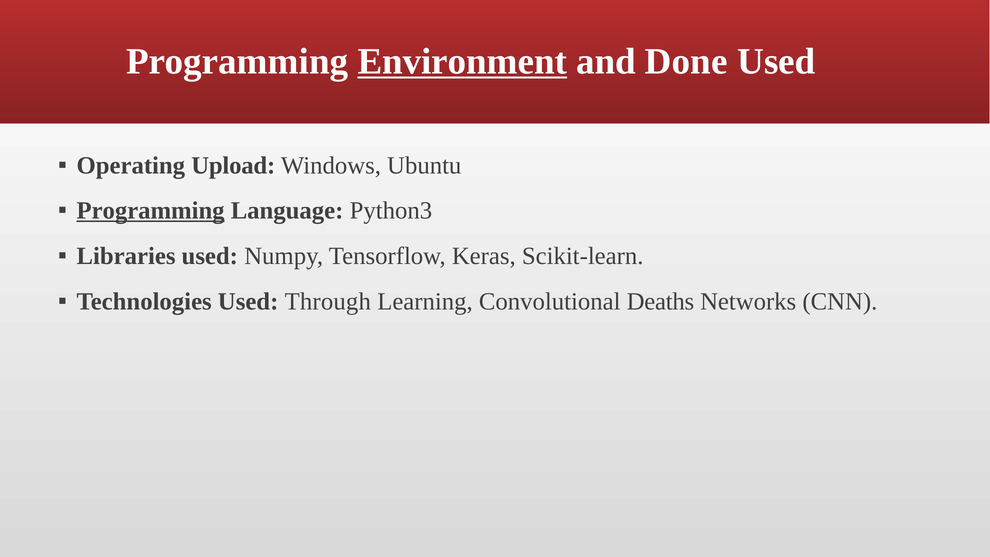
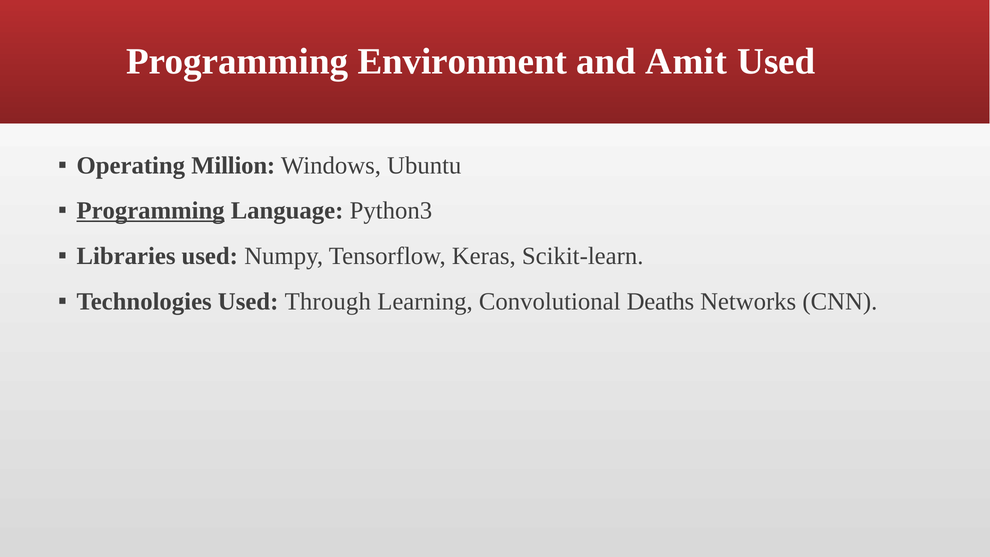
Environment underline: present -> none (462, 62)
Done: Done -> Amit (686, 62)
Upload: Upload -> Million (233, 165)
